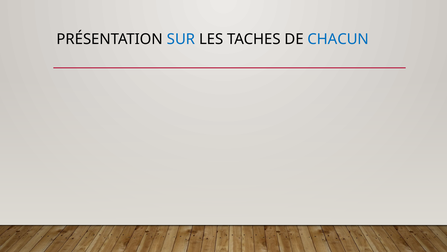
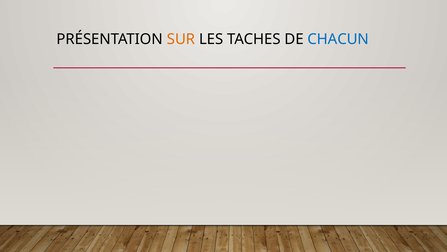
SUR colour: blue -> orange (181, 39)
